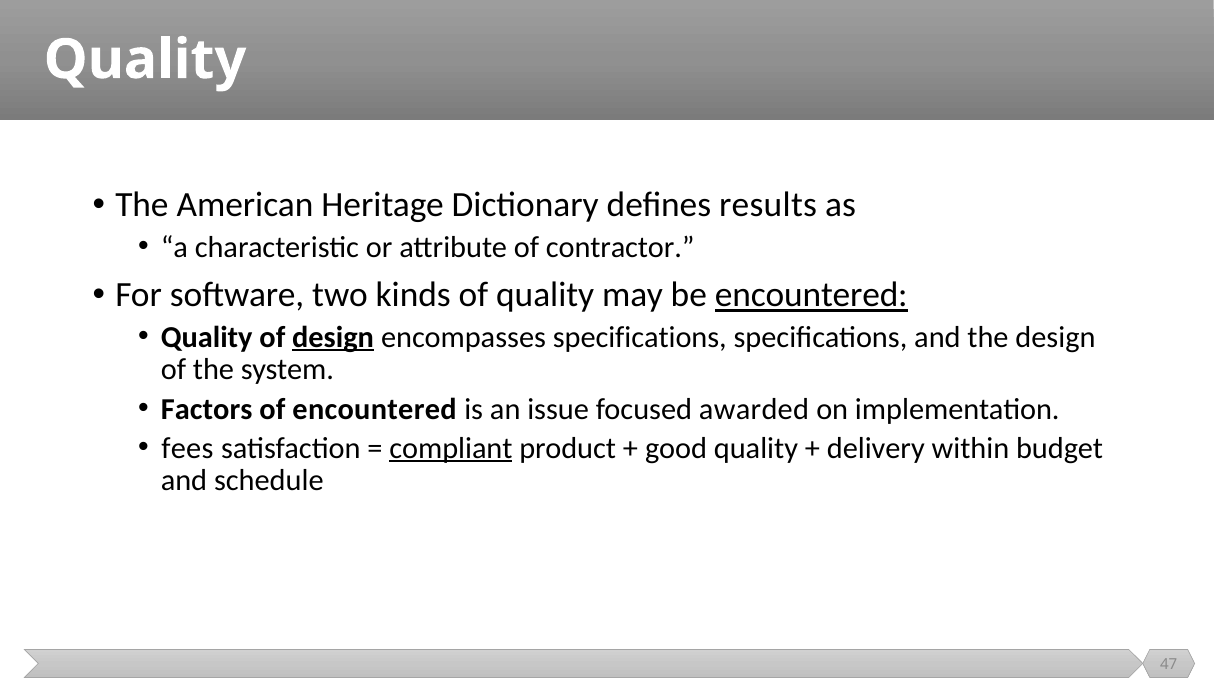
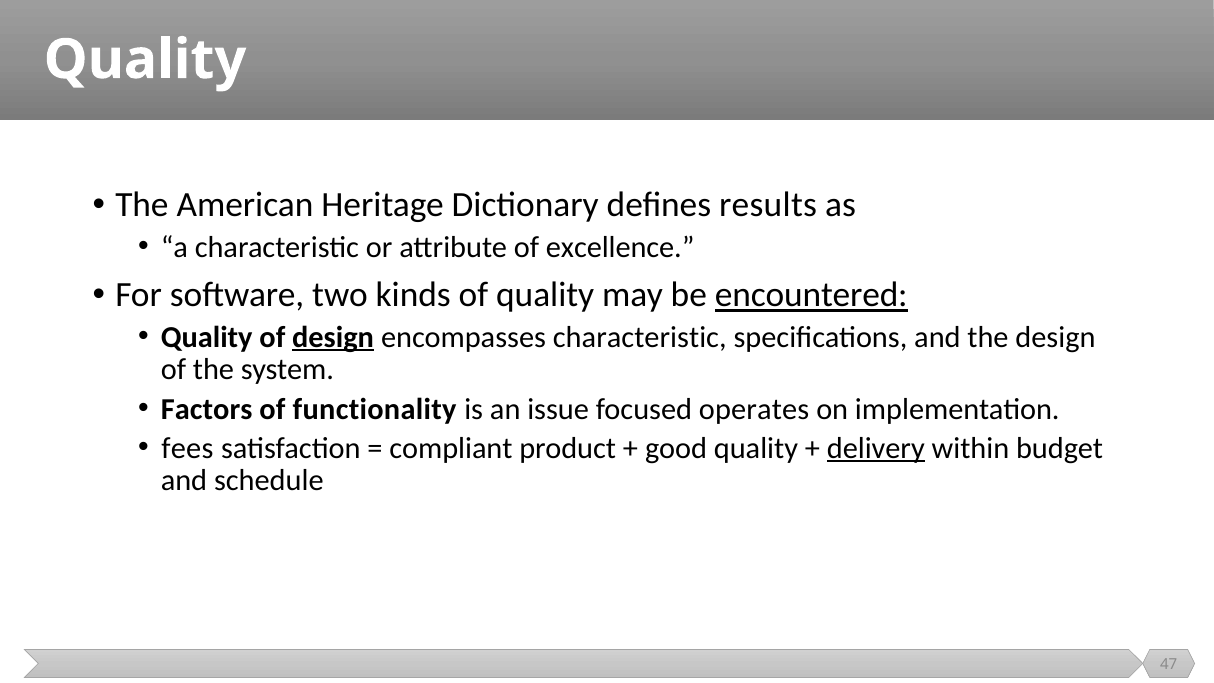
contractor: contractor -> excellence (620, 247)
encompasses specifications: specifications -> characteristic (640, 337)
of encountered: encountered -> functionality (375, 409)
awarded: awarded -> operates (754, 409)
compliant underline: present -> none (451, 448)
delivery underline: none -> present (876, 448)
